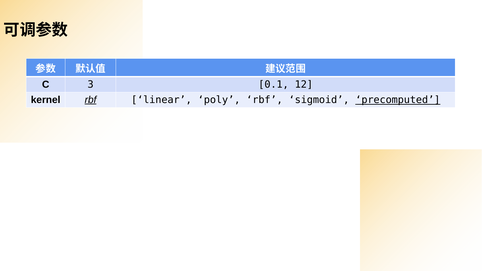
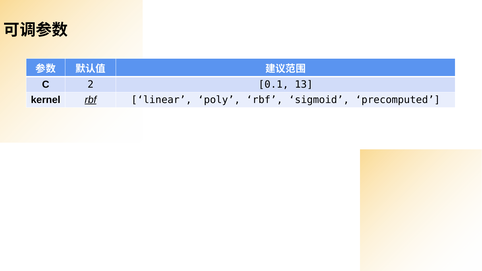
3: 3 -> 2 (91, 85)
12: 12 -> 13 (304, 85)
precomputed underline: present -> none (398, 100)
